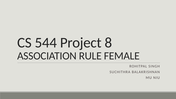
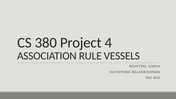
544: 544 -> 380 (46, 43)
8: 8 -> 4 (108, 43)
FEMALE: FEMALE -> VESSELS (122, 56)
